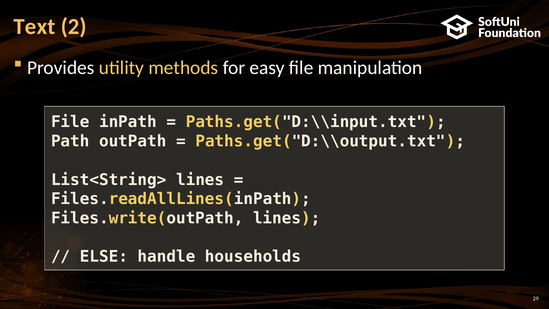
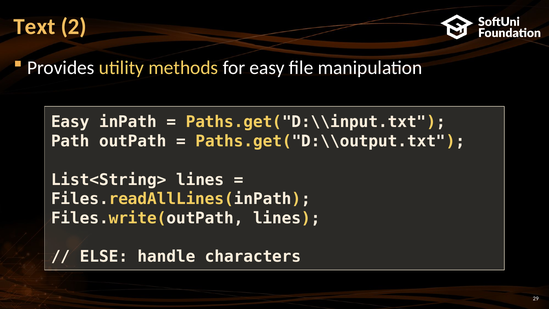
File: File -> Easy (70, 122)
households: households -> characters (253, 257)
